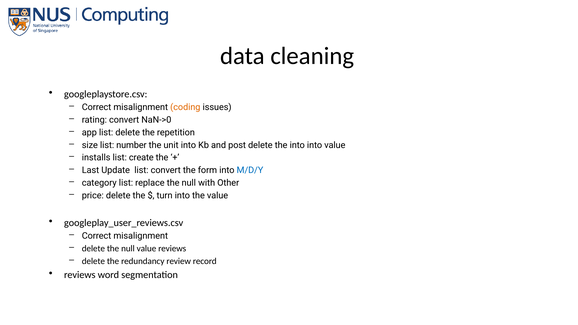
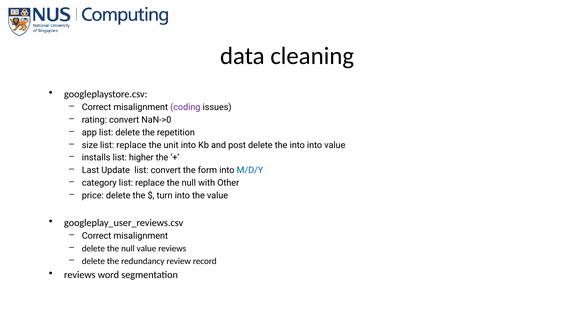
coding colour: orange -> purple (185, 107)
size list number: number -> replace (131, 145)
create: create -> higher (141, 158)
